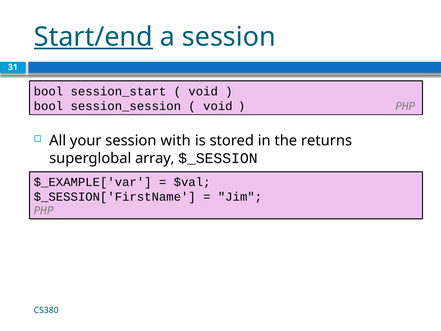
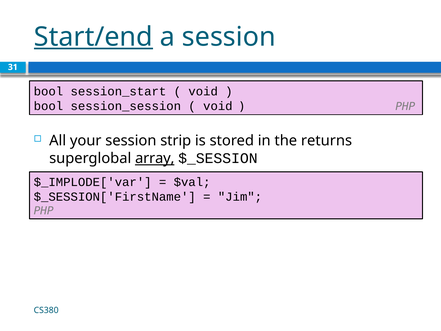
with: with -> strip (176, 141)
array underline: none -> present (155, 158)
$_EXAMPLE['var: $_EXAMPLE['var -> $_IMPLODE['var (93, 182)
